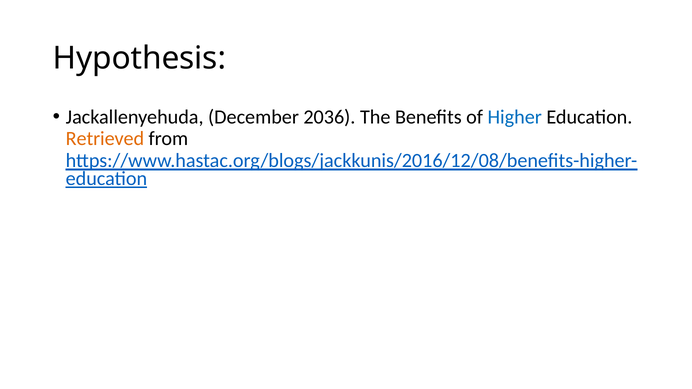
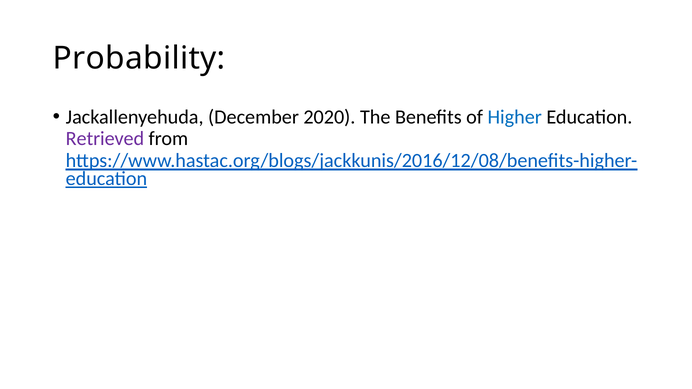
Hypothesis: Hypothesis -> Probability (139, 58)
2036: 2036 -> 2020 (329, 117)
Retrieved colour: orange -> purple (105, 139)
